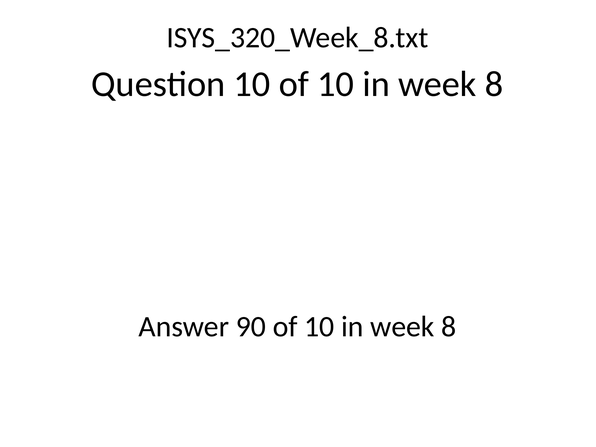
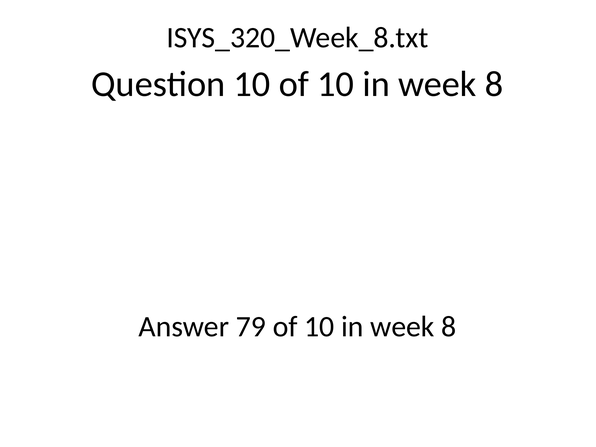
90: 90 -> 79 (251, 327)
